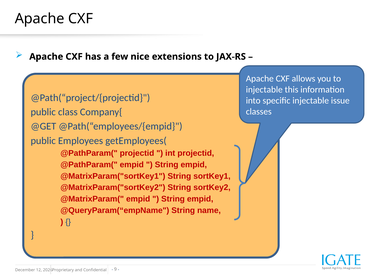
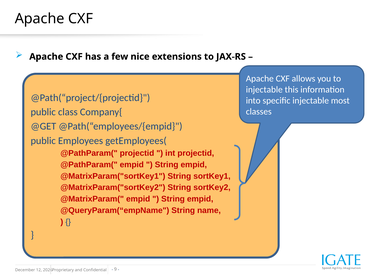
issue: issue -> most (340, 101)
